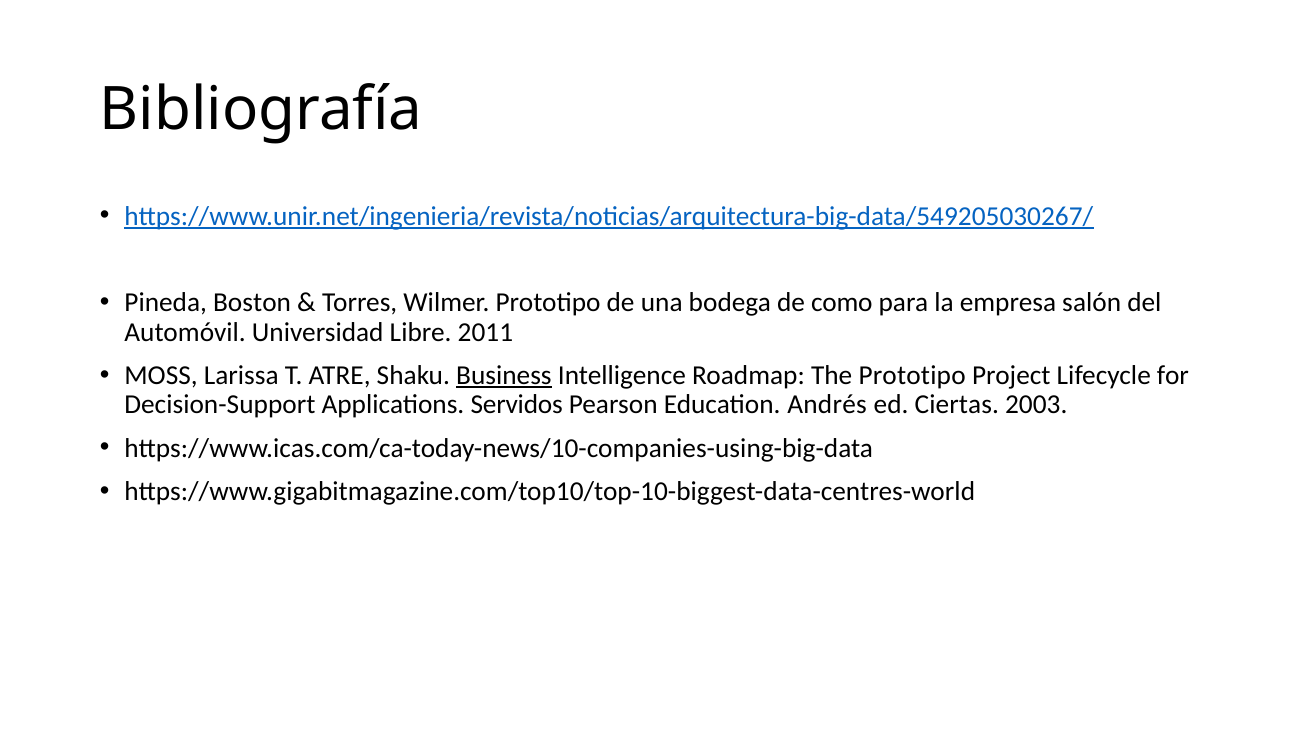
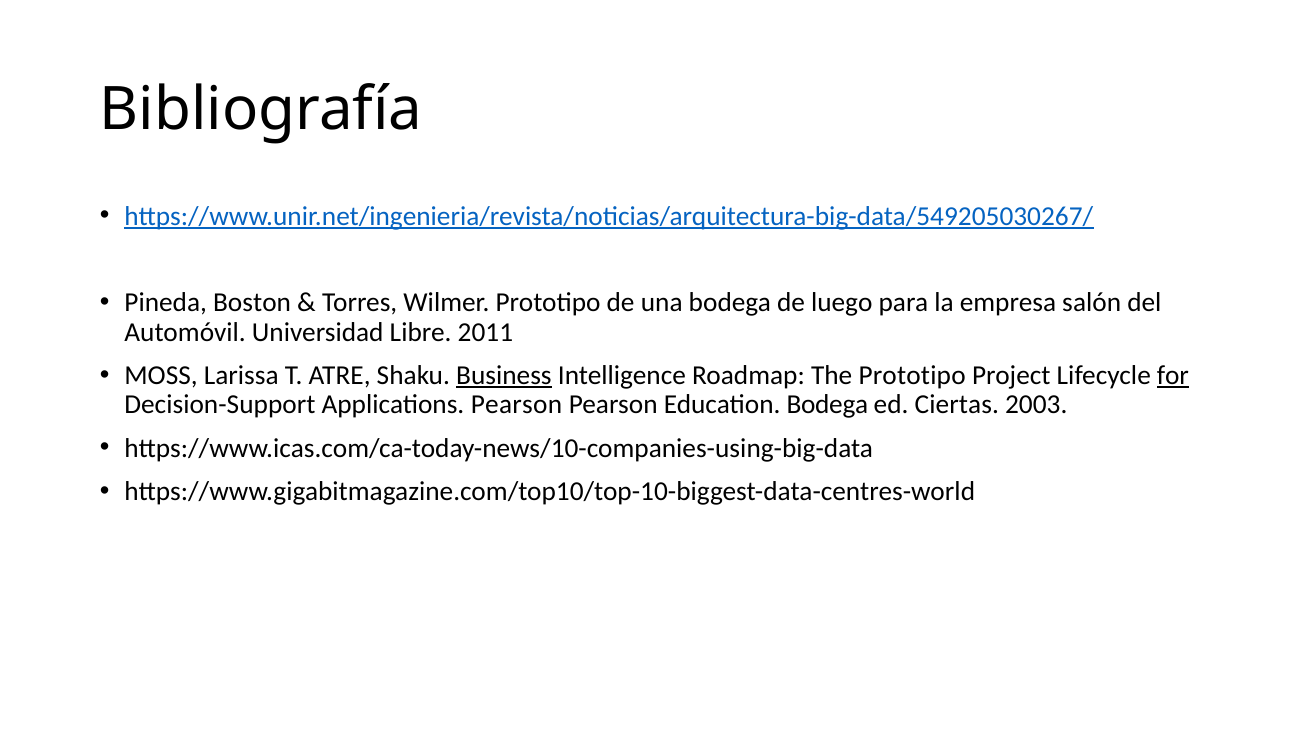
como: como -> luego (842, 303)
for underline: none -> present (1173, 375)
Applications Servidos: Servidos -> Pearson (516, 405)
Education Andrés: Andrés -> Bodega (827, 405)
